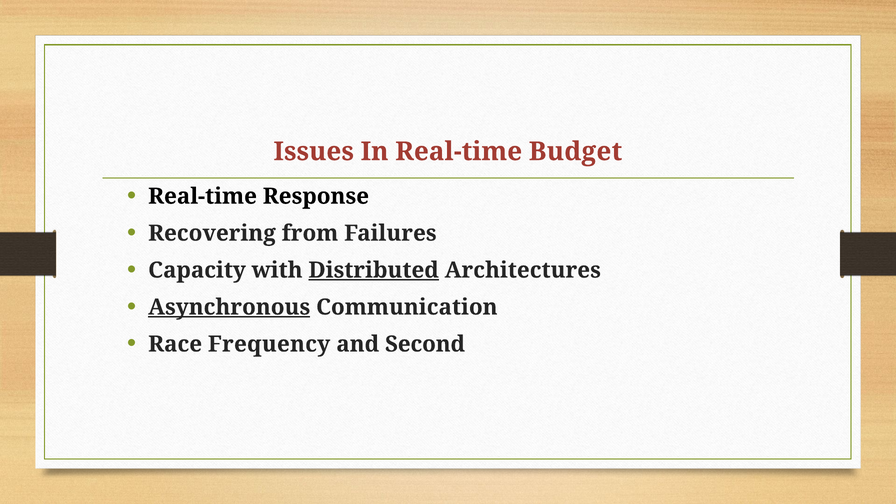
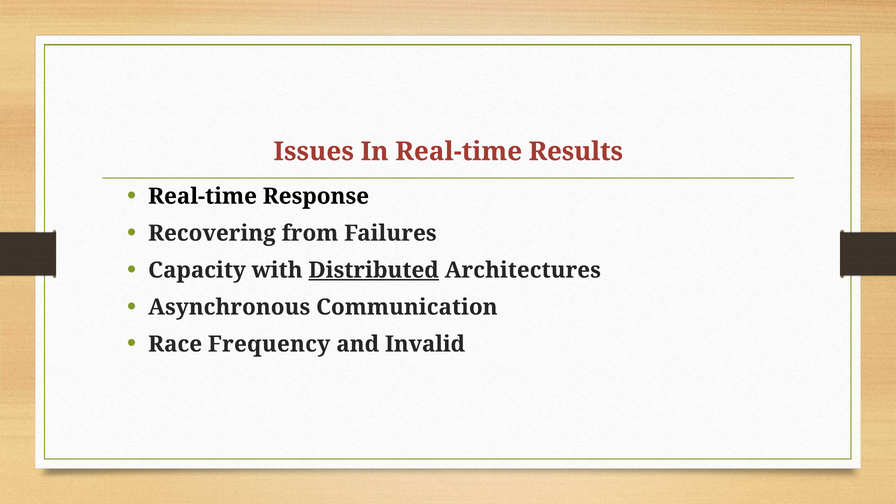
Budget: Budget -> Results (576, 152)
Asynchronous underline: present -> none (229, 307)
Second: Second -> Invalid (425, 344)
